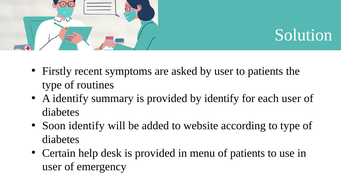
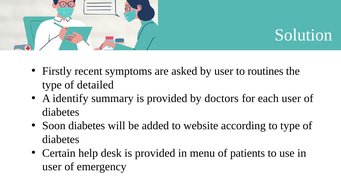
to patients: patients -> routines (265, 71)
routines: routines -> detailed (95, 85)
by identify: identify -> doctors (222, 98)
Soon identify: identify -> diabetes (87, 126)
